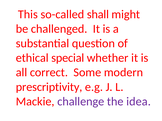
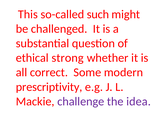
shall: shall -> such (98, 14)
special: special -> strong (68, 58)
